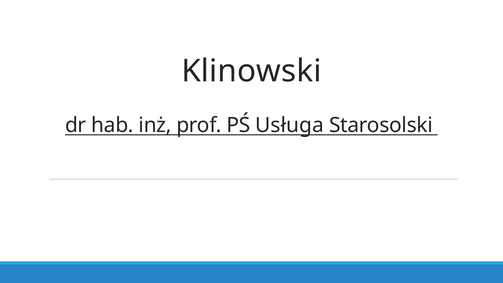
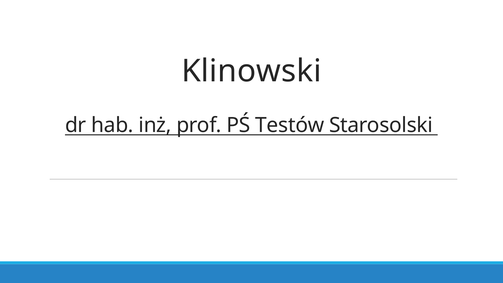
Usługa: Usługa -> Testów (290, 125)
